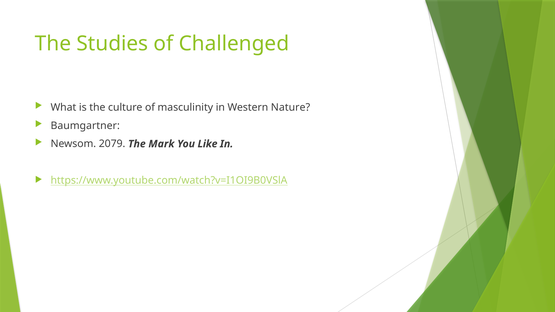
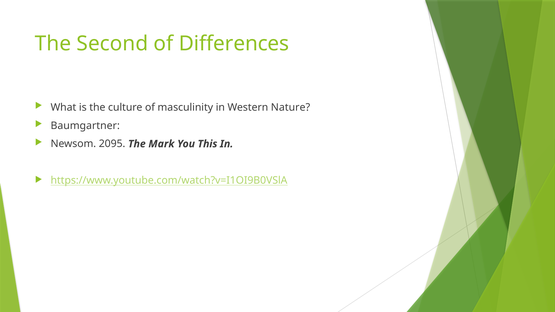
Studies: Studies -> Second (112, 44)
Challenged: Challenged -> Differences (234, 44)
2079: 2079 -> 2095 (112, 144)
Like: Like -> This (207, 144)
